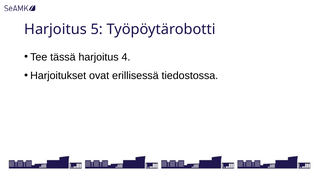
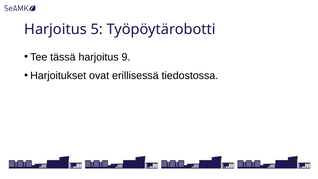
4: 4 -> 9 (126, 57)
